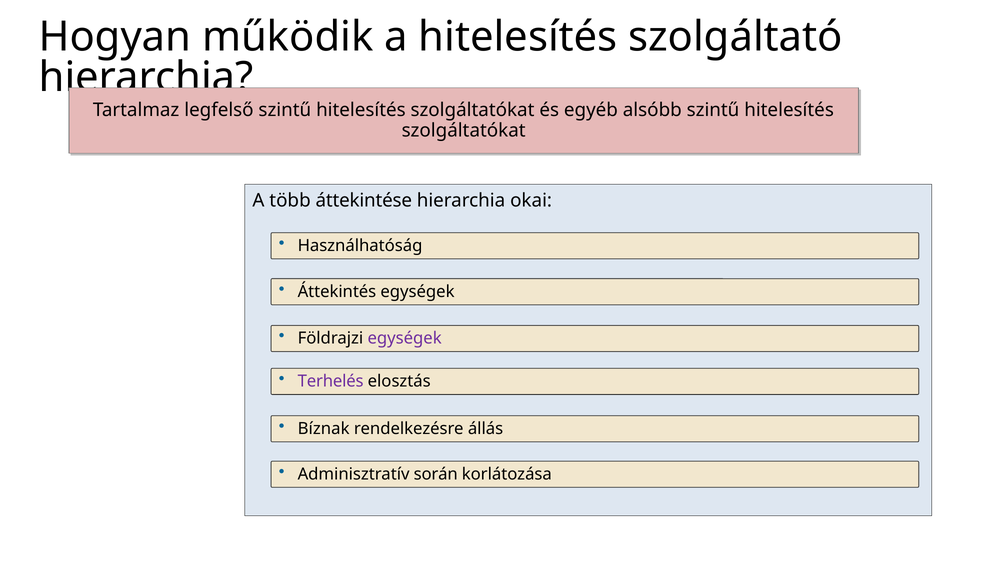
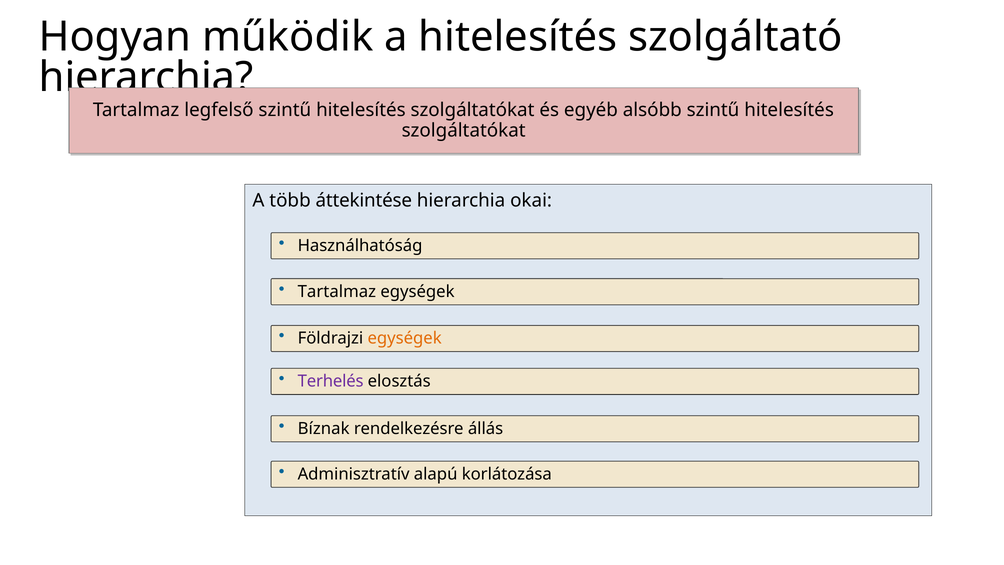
Áttekintés: Áttekintés -> Tartalmaz (337, 291)
egységek colour: purple -> orange (405, 338)
során: során -> alapú (436, 474)
